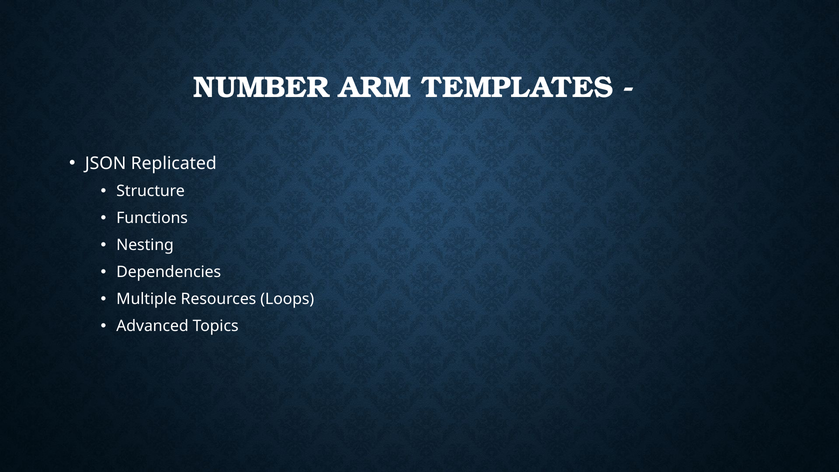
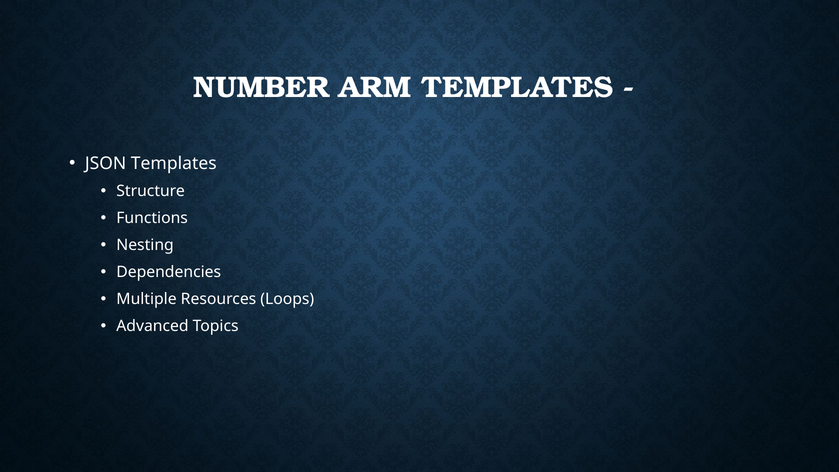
JSON Replicated: Replicated -> Templates (174, 163)
